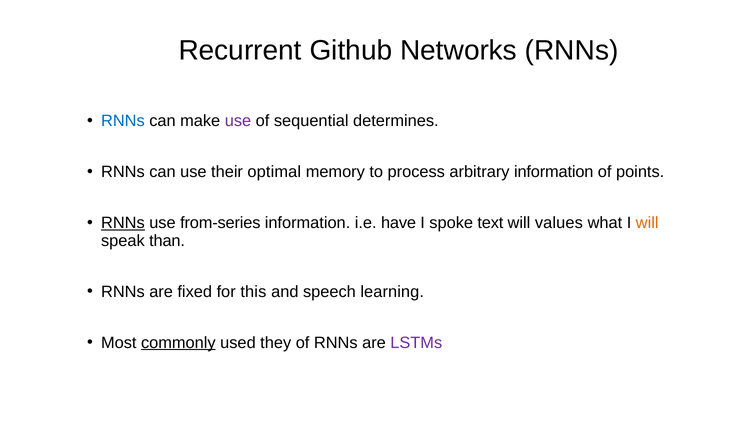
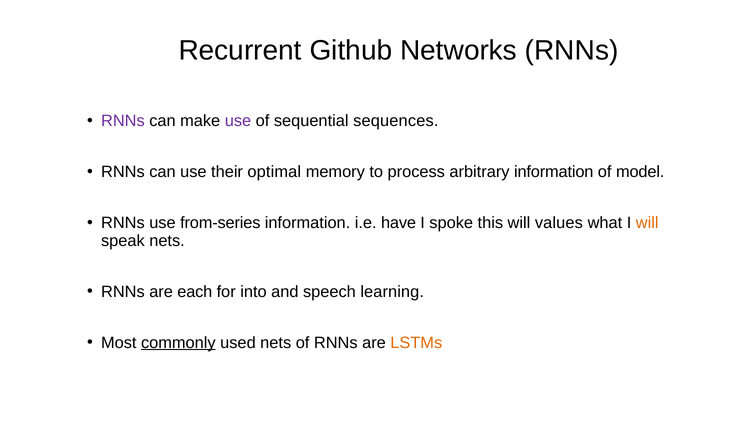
RNNs colour: blue -> purple (123, 121)
determines: determines -> sequences (396, 121)
points: points -> model (640, 172)
RNNs underline: present -> none (123, 223)
text: text -> this (490, 223)
speak than: than -> nets (167, 241)
fixed: fixed -> each (195, 292)
this: this -> into (253, 292)
used they: they -> nets (276, 343)
LSTMs colour: purple -> orange (416, 343)
